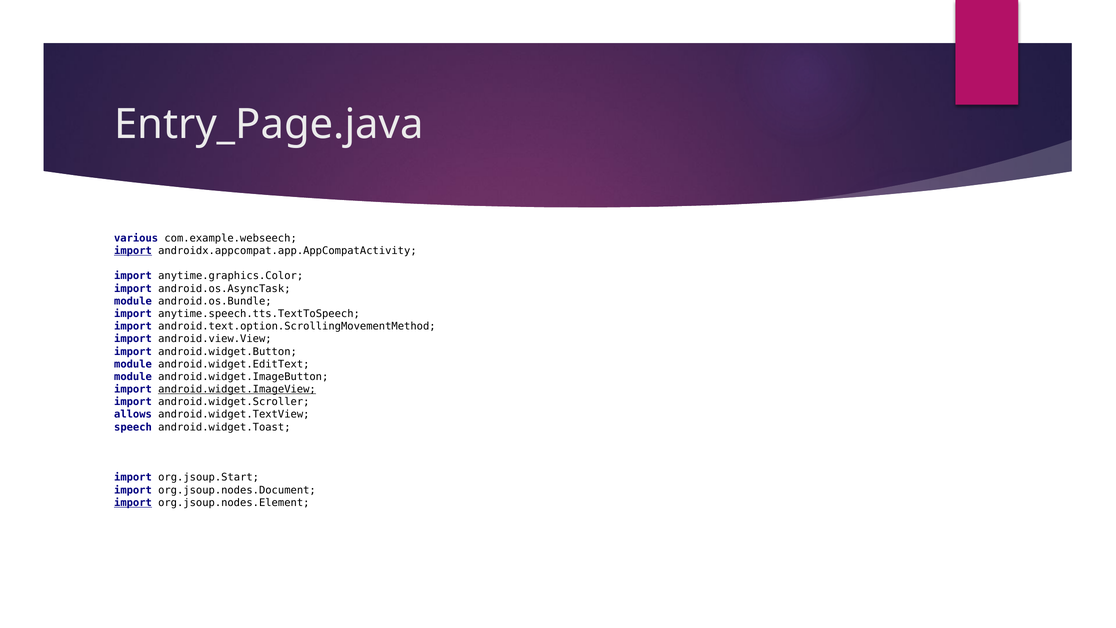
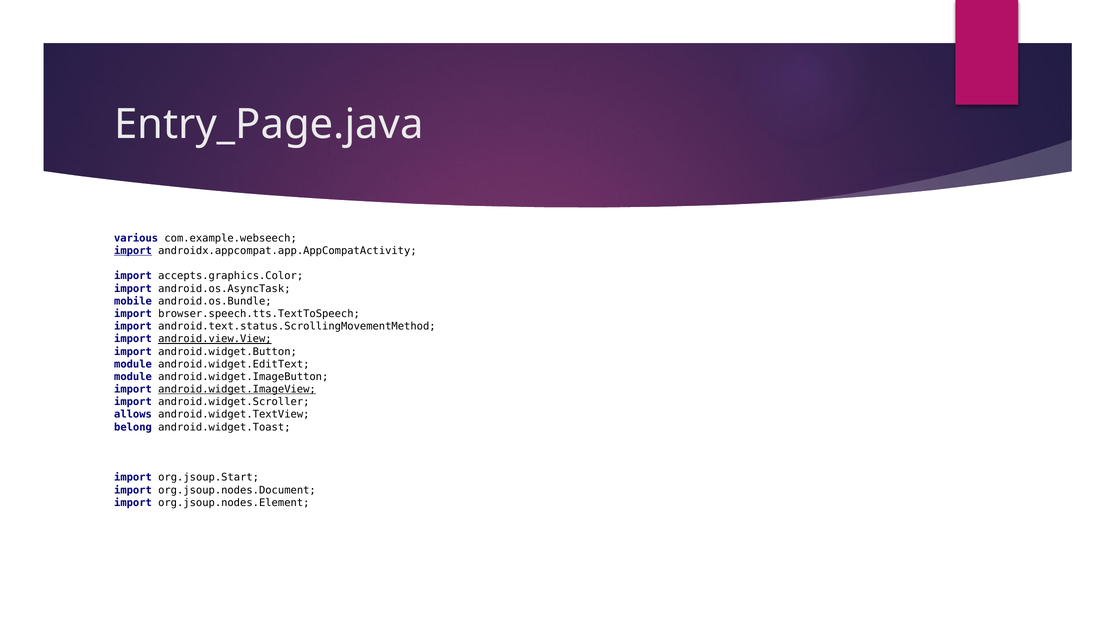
anytime.graphics.Color: anytime.graphics.Color -> accepts.graphics.Color (231, 276)
module: module -> mobile (133, 301)
anytime.speech.tts.TextToSpeech: anytime.speech.tts.TextToSpeech -> browser.speech.tts.TextToSpeech (259, 314)
android.text.option.ScrollingMovementMethod: android.text.option.ScrollingMovementMethod -> android.text.status.ScrollingMovementMethod (297, 326)
android.view.View underline: none -> present (215, 339)
speech: speech -> belong (133, 427)
import underline: present -> none (133, 502)
